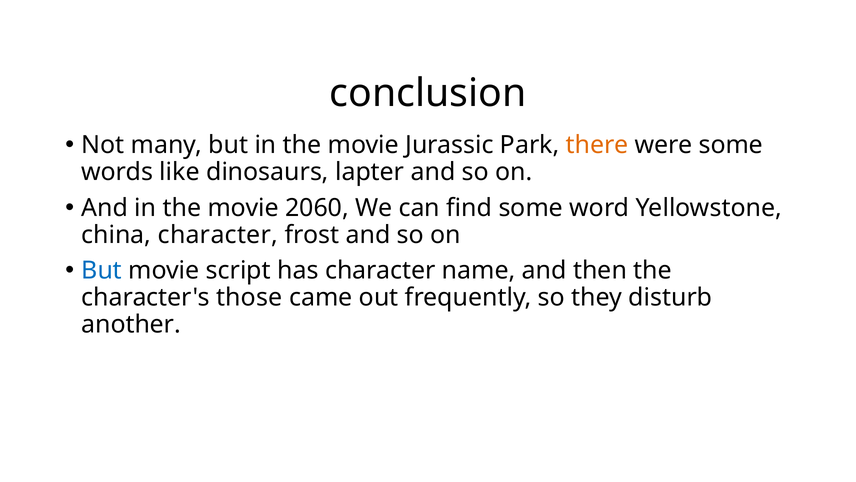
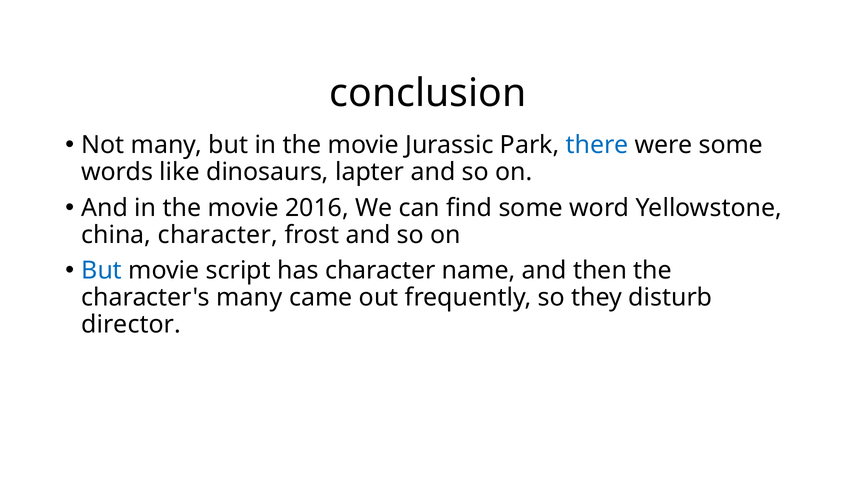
there colour: orange -> blue (597, 145)
2060: 2060 -> 2016 (317, 208)
character's those: those -> many (249, 297)
another: another -> director (131, 324)
